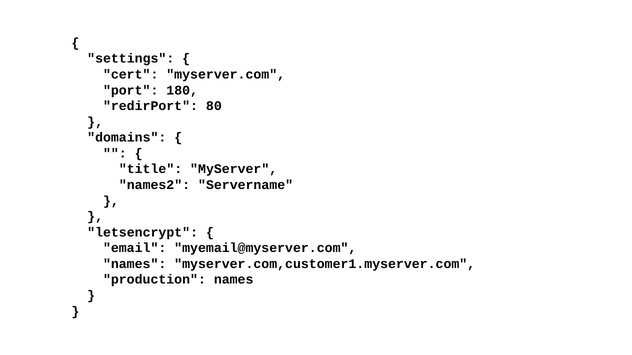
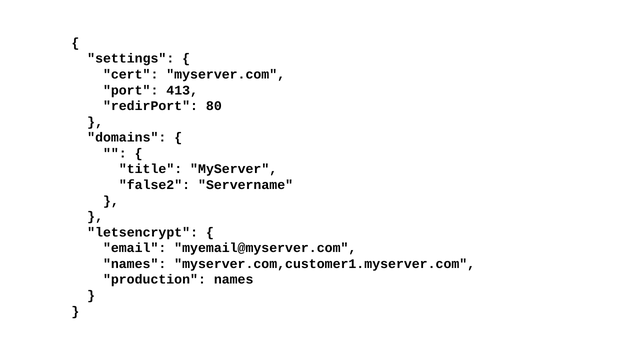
180: 180 -> 413 (182, 90)
names2: names2 -> false2 (154, 185)
